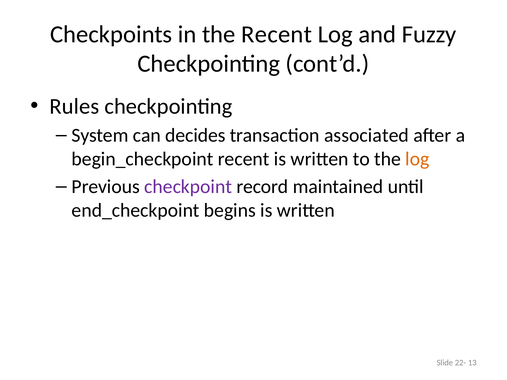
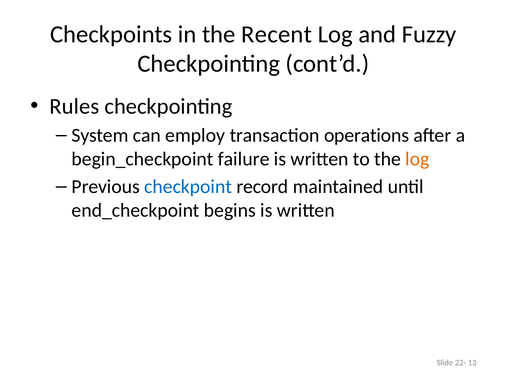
decides: decides -> employ (195, 135)
associated: associated -> operations (367, 135)
begin_checkpoint recent: recent -> failure (244, 159)
checkpoint colour: purple -> blue (188, 187)
